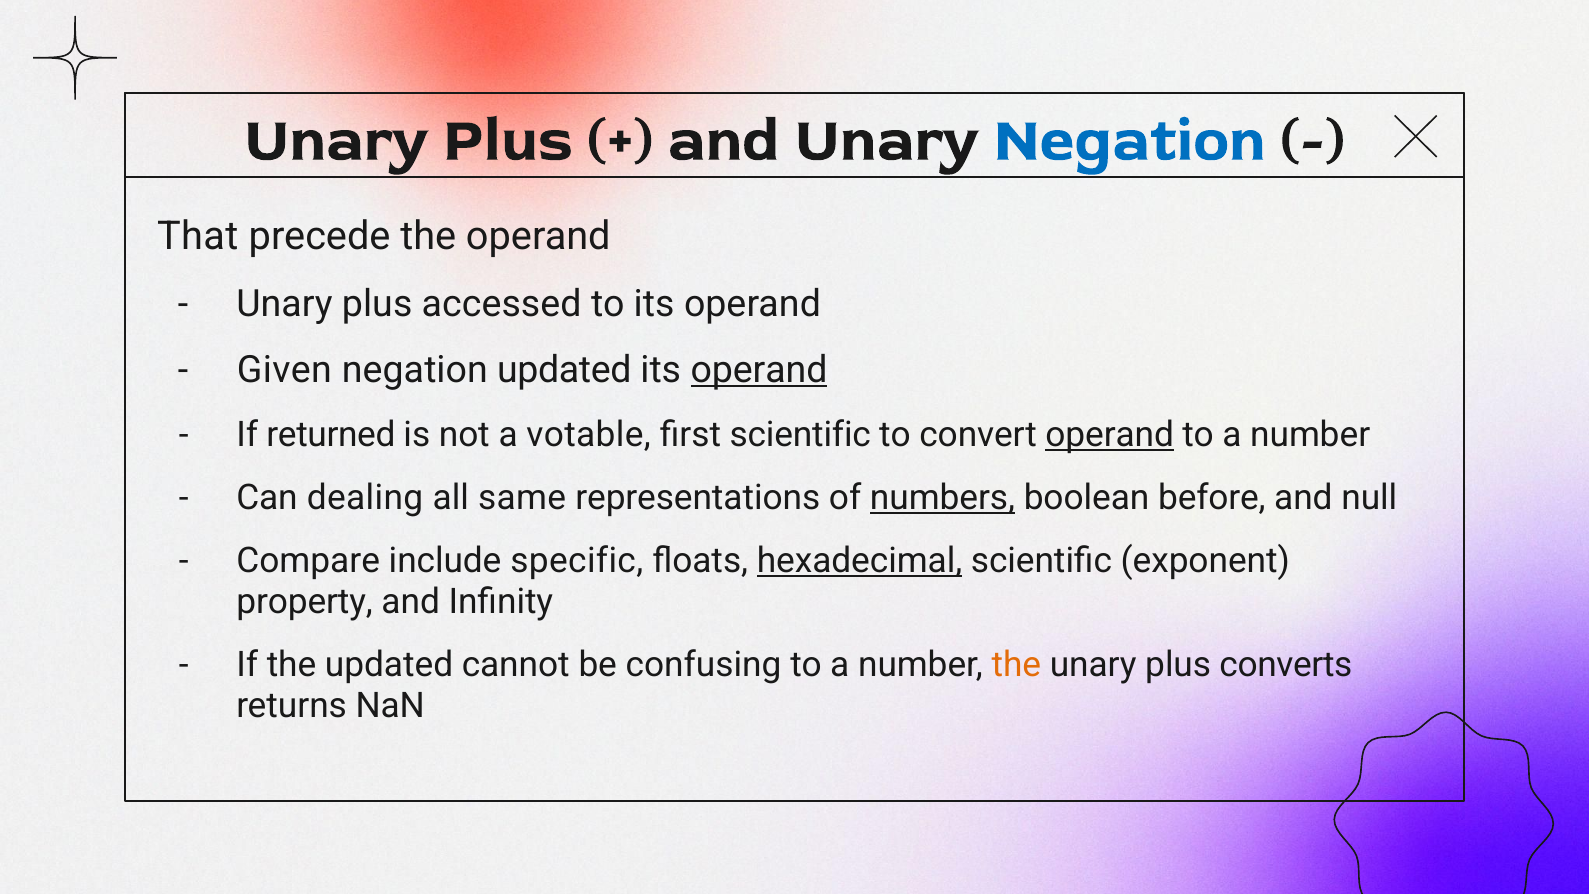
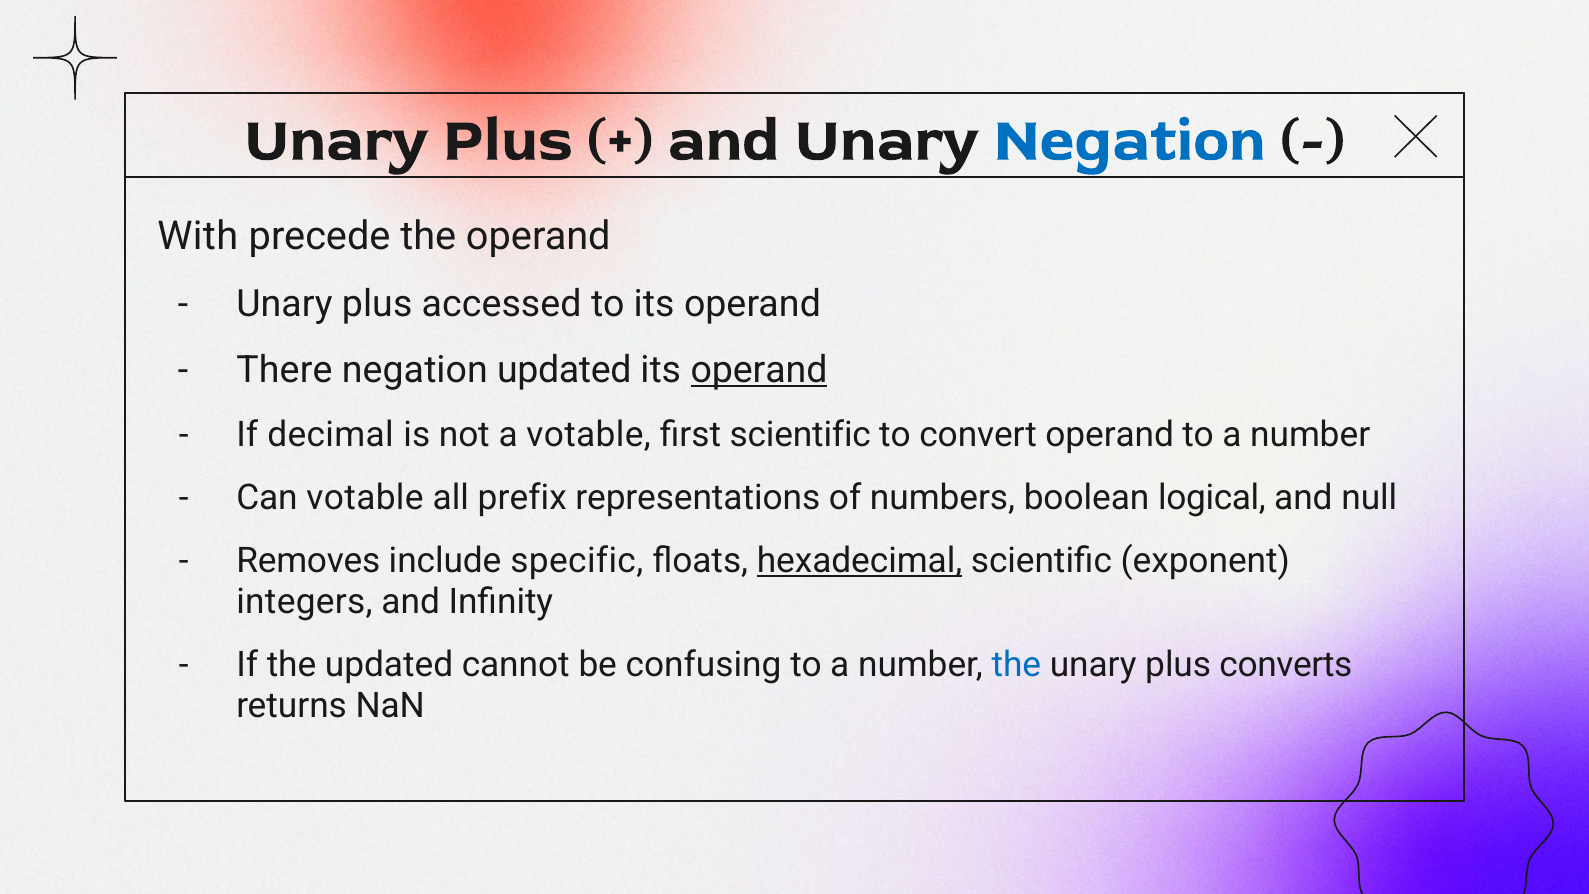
That: That -> With (198, 236)
Given: Given -> There (284, 370)
returned: returned -> decimal (331, 435)
operand underline: present -> none (1110, 435)
Can dealing: dealing -> votable (365, 498)
same: same -> prefix (522, 498)
numbers underline: present -> none (942, 498)
before: before -> logical (1212, 498)
Compare: Compare -> Removes (308, 561)
property: property -> integers (304, 602)
the colour: orange -> blue (1016, 665)
